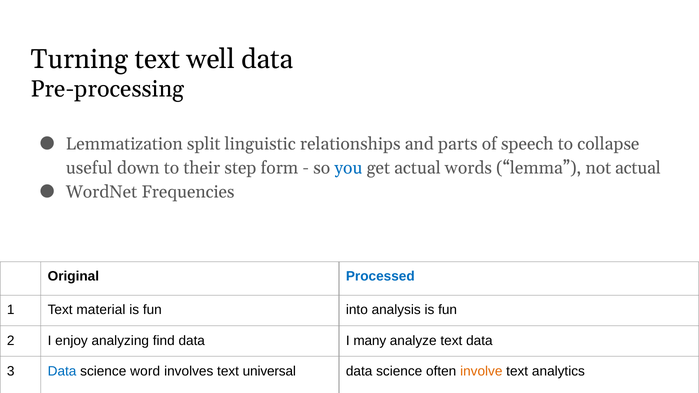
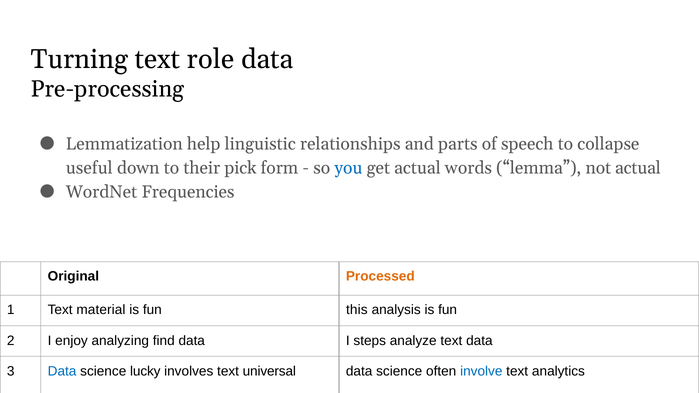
well: well -> role (211, 59)
split: split -> help (204, 144)
step: step -> pick (241, 168)
Processed colour: blue -> orange (380, 277)
into: into -> this (357, 310)
many: many -> steps (370, 341)
word: word -> lucky (145, 371)
involve colour: orange -> blue (481, 371)
